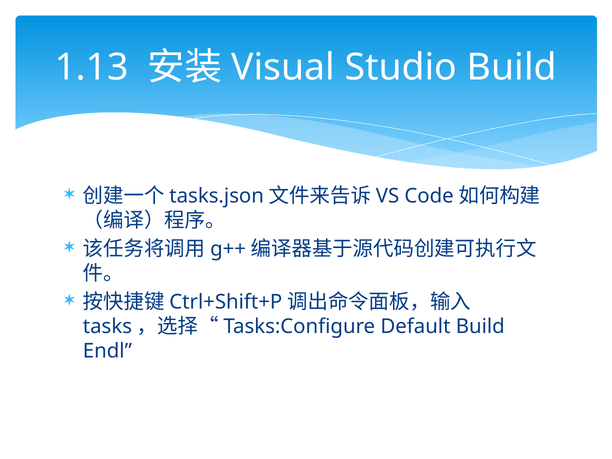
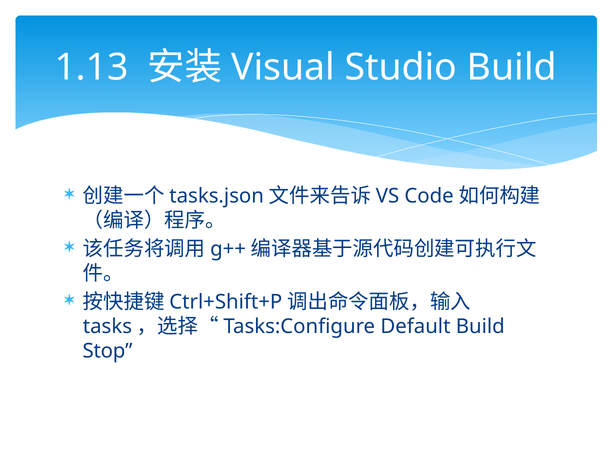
Endl: Endl -> Stop (108, 351)
